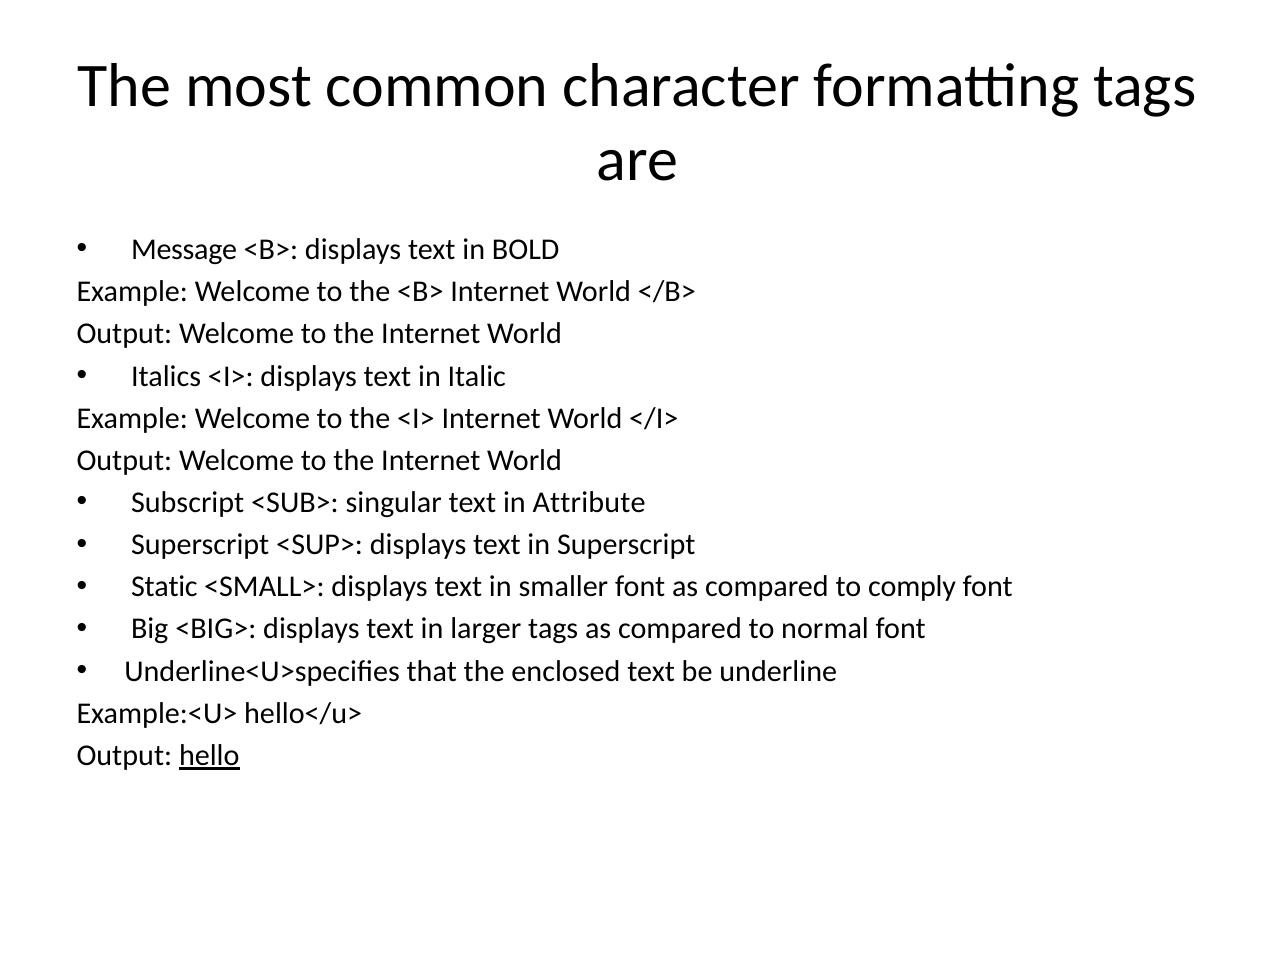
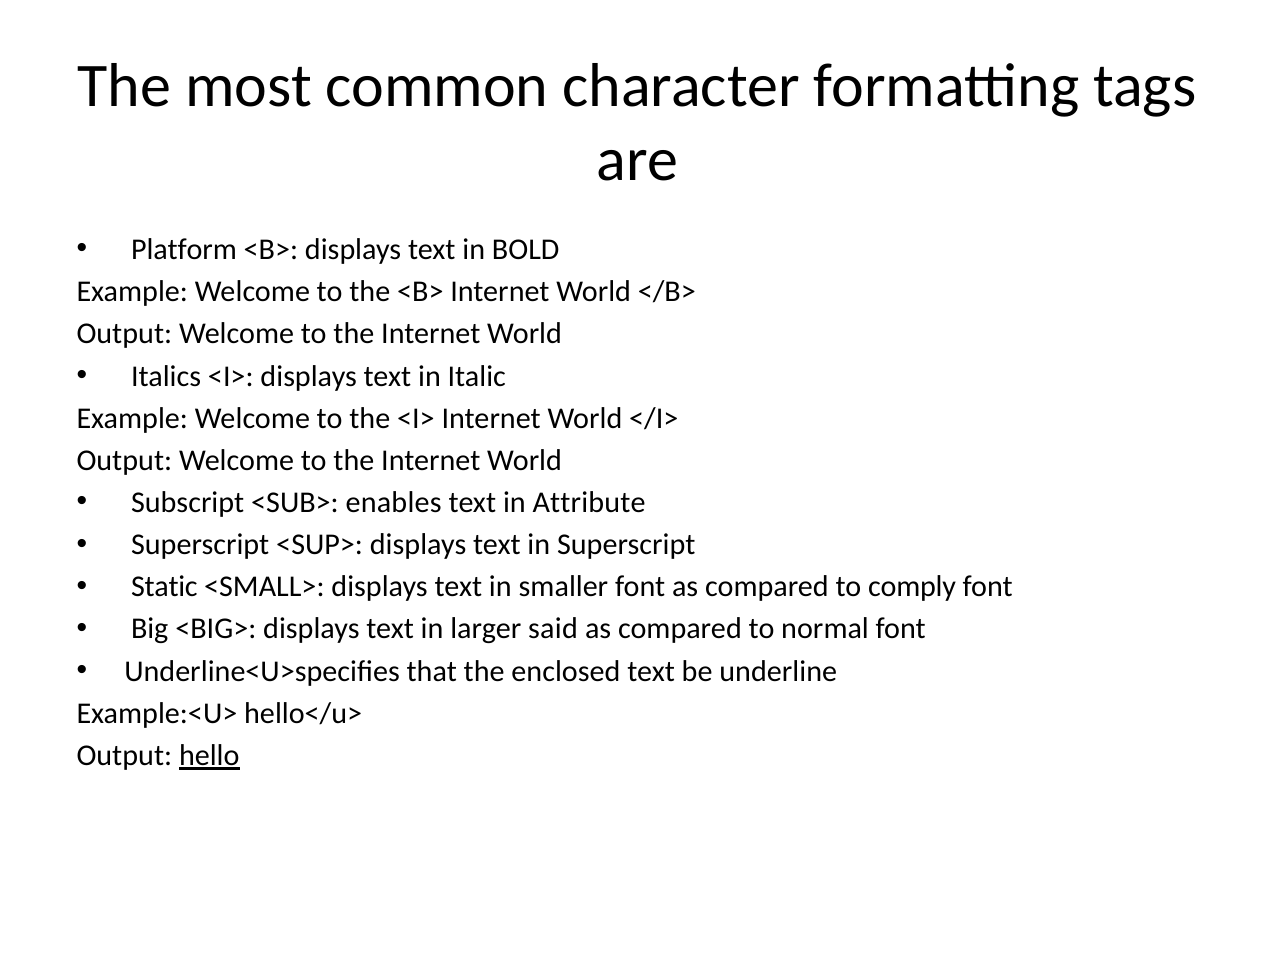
Message: Message -> Platform (184, 250)
singular: singular -> enables (394, 503)
larger tags: tags -> said (553, 629)
